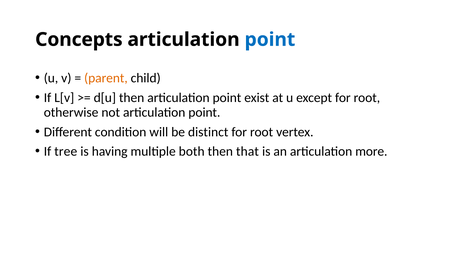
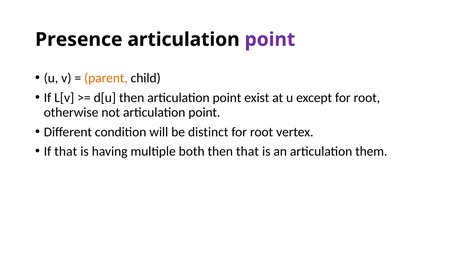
Concepts: Concepts -> Presence (79, 40)
point colour: blue -> purple (270, 40)
If tree: tree -> that (66, 152)
more: more -> them (371, 152)
